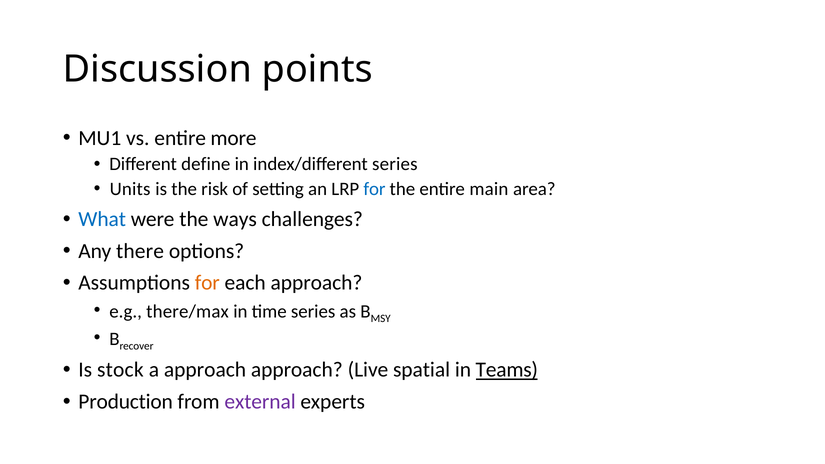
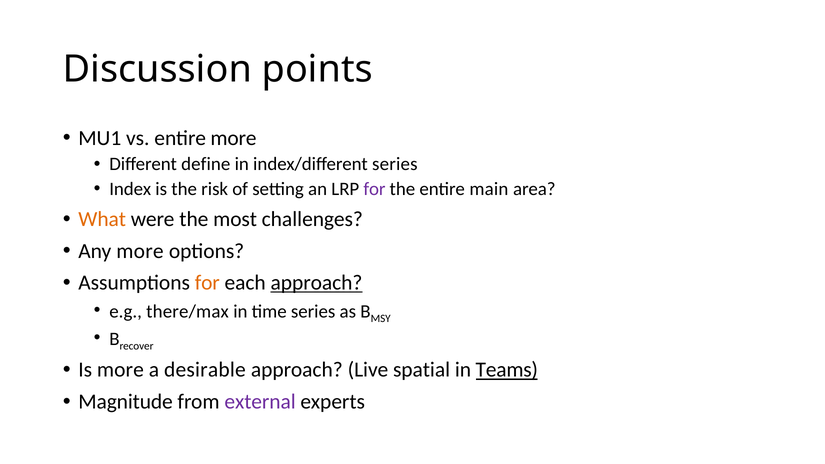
Units: Units -> Index (130, 189)
for colour: blue -> purple (374, 189)
What colour: blue -> orange (102, 219)
ways: ways -> most (235, 219)
Any there: there -> more (140, 251)
approach underline: none -> present (316, 283)
Is stock: stock -> more (120, 370)
a approach: approach -> desirable (205, 370)
Production: Production -> Magnitude (126, 402)
